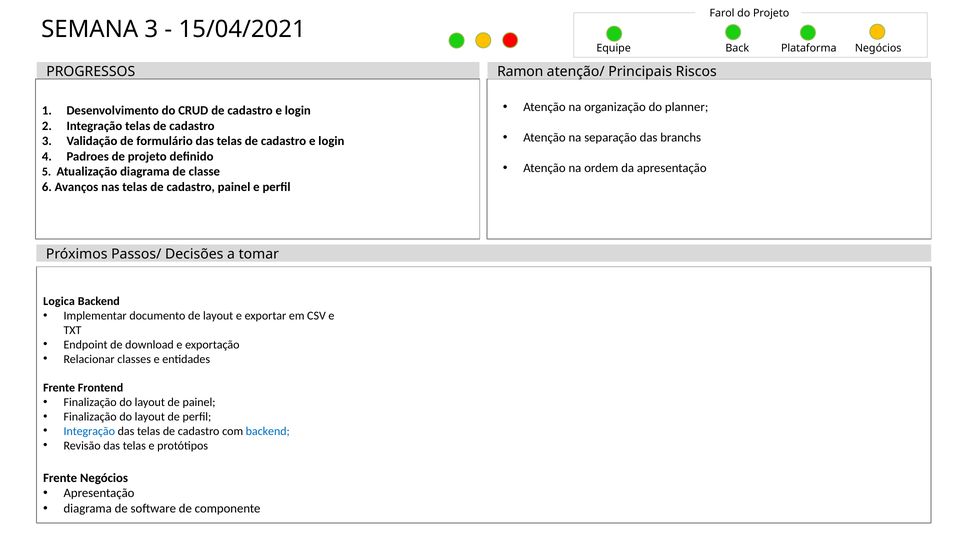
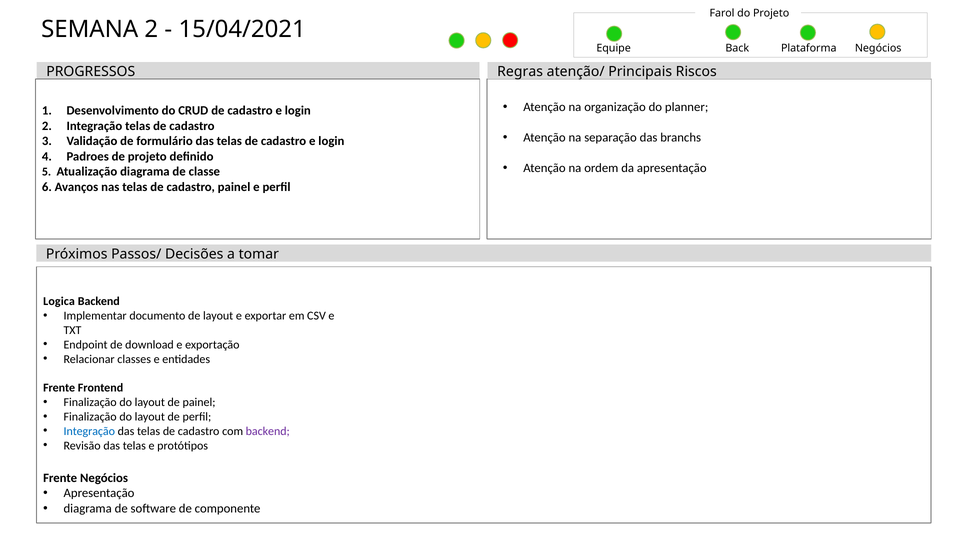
SEMANA 3: 3 -> 2 (151, 29)
Ramon: Ramon -> Regras (520, 72)
backend colour: blue -> purple (268, 431)
